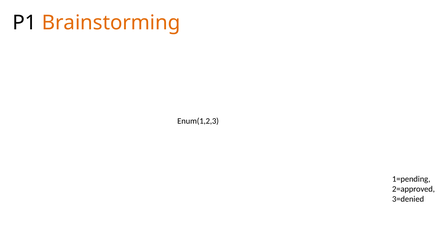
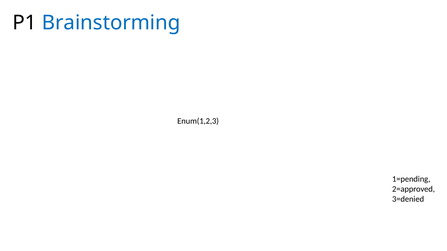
Brainstorming colour: orange -> blue (111, 23)
